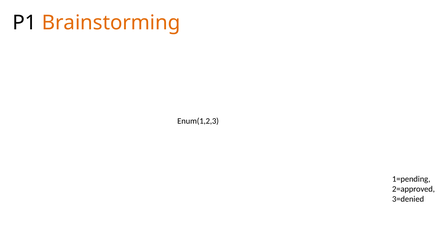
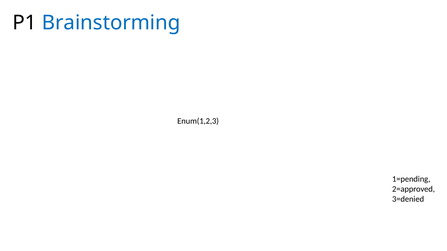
Brainstorming colour: orange -> blue (111, 23)
